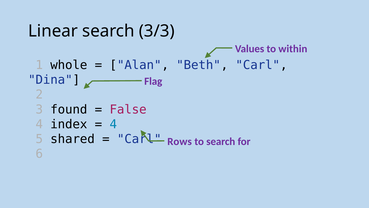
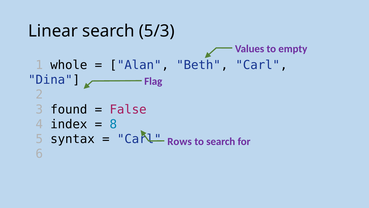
3/3: 3/3 -> 5/3 (157, 31)
within: within -> empty (293, 49)
4: 4 -> 8 (113, 124)
shared: shared -> syntax (73, 139)
